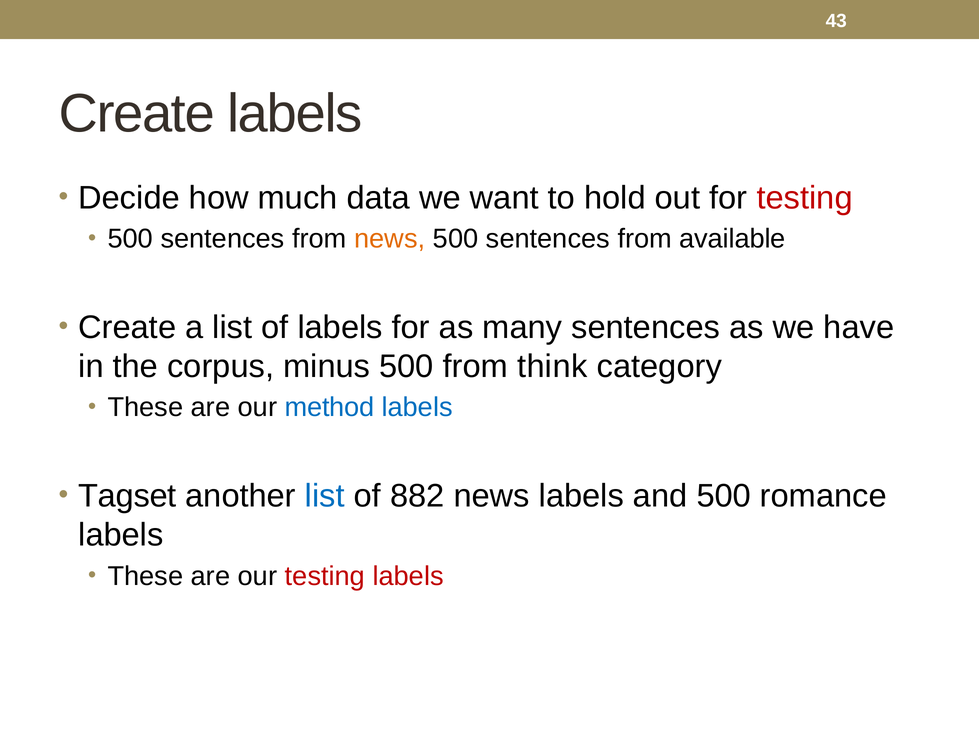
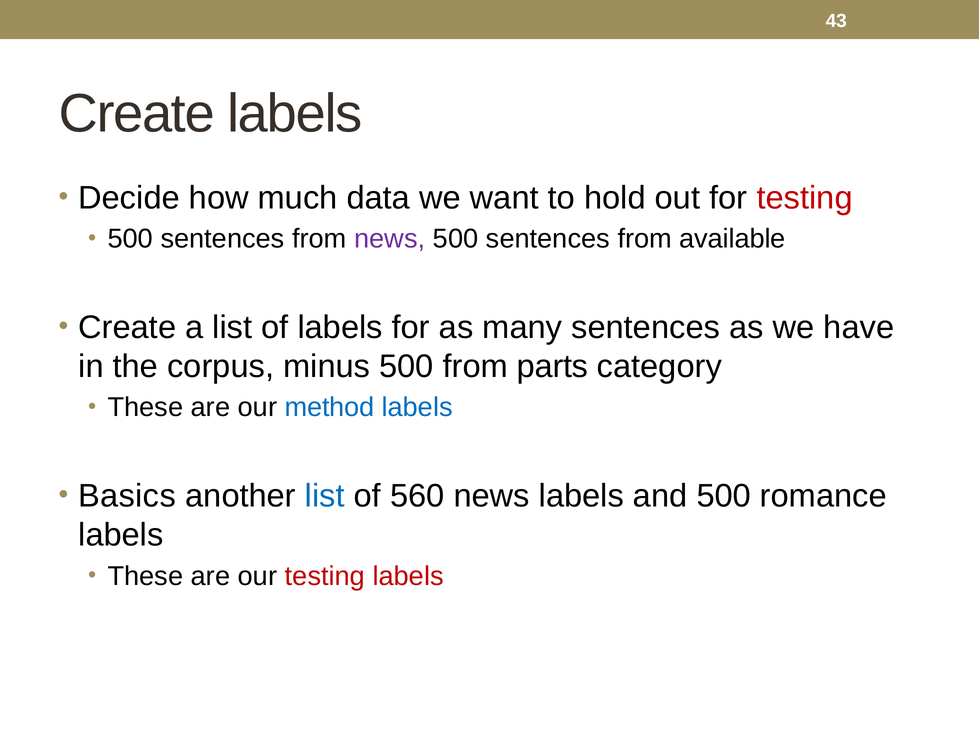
news colour: orange -> purple (390, 239)
think: think -> parts (553, 367)
Tagset: Tagset -> Basics (127, 496)
882: 882 -> 560 (417, 496)
